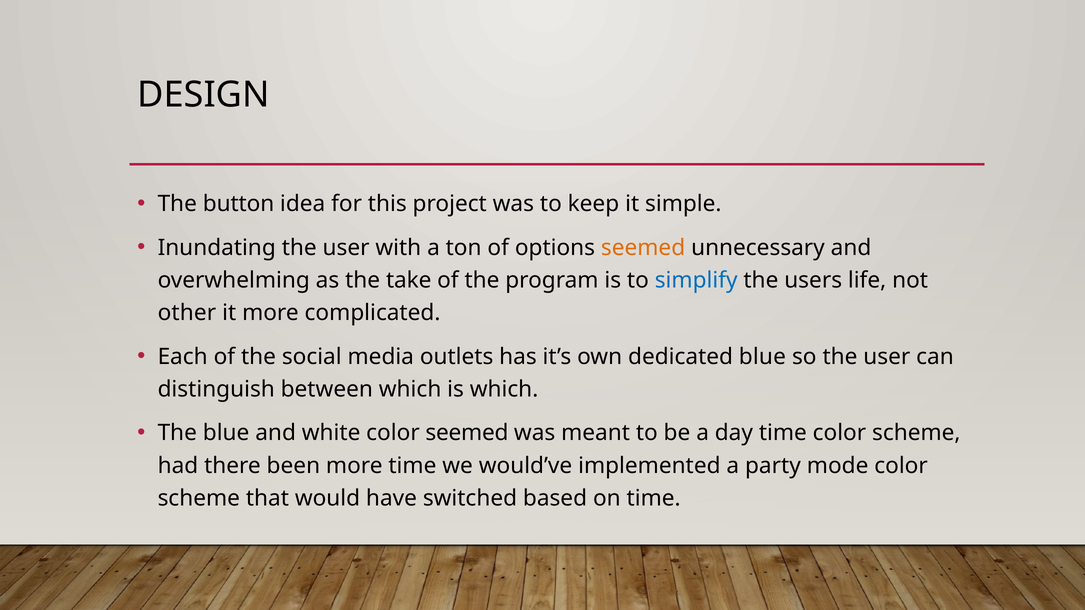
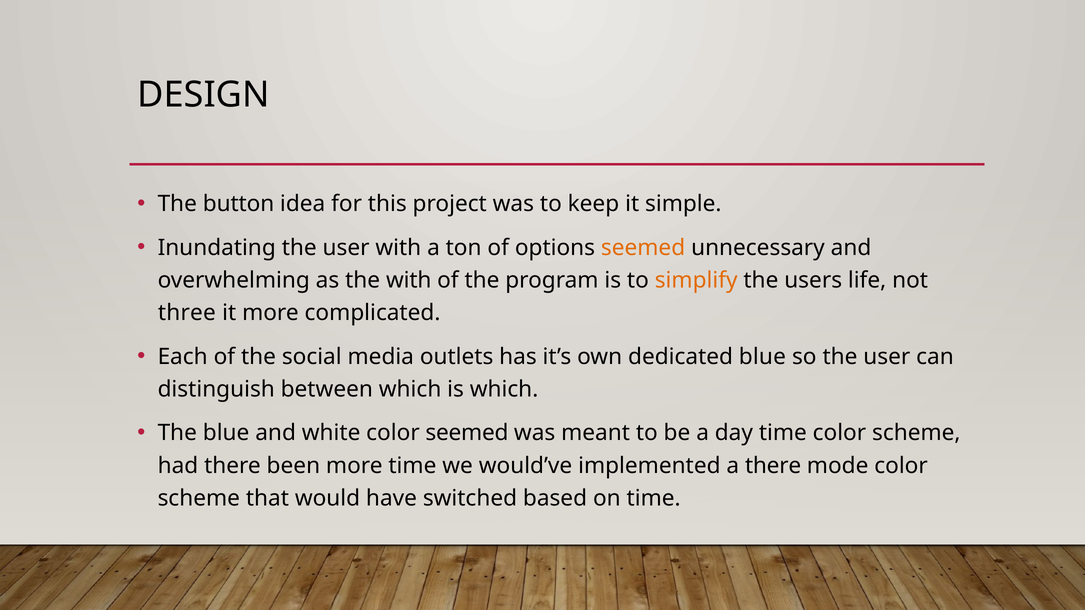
the take: take -> with (409, 280)
simplify colour: blue -> orange (696, 280)
other: other -> three (187, 313)
a party: party -> there (773, 466)
